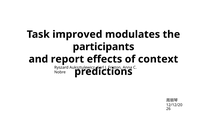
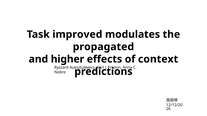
participants: participants -> propagated (103, 47)
report: report -> higher (68, 59)
